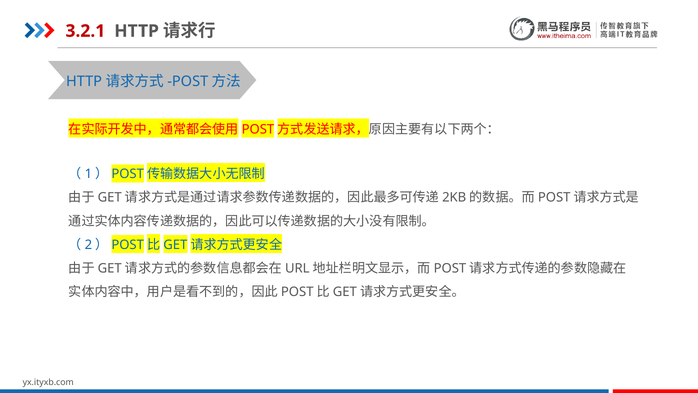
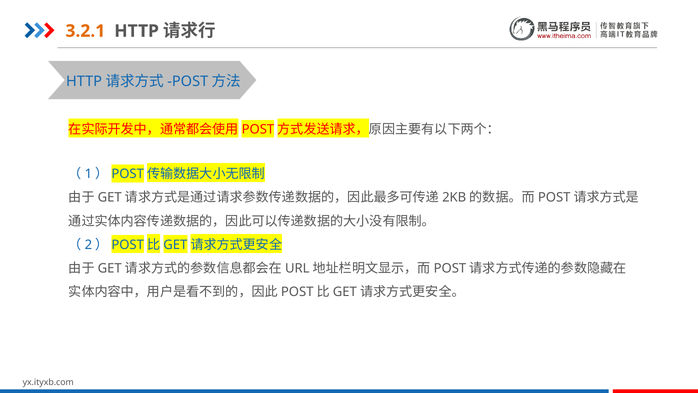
3.2.1 colour: red -> orange (85, 31)
